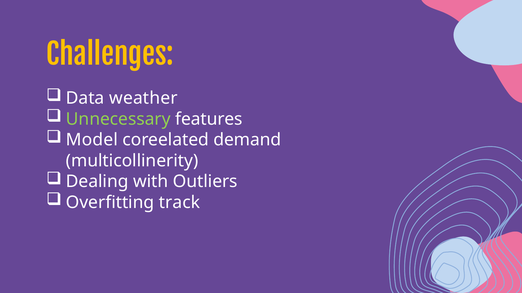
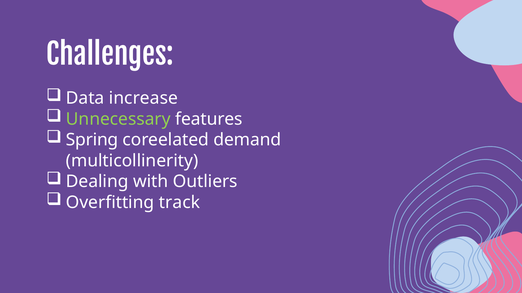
Challenges colour: yellow -> white (110, 55)
weather: weather -> increase (143, 98)
Model: Model -> Spring (92, 140)
